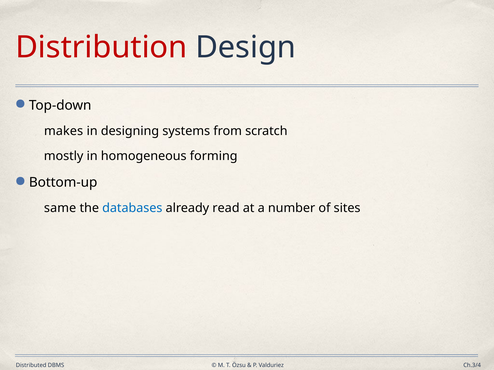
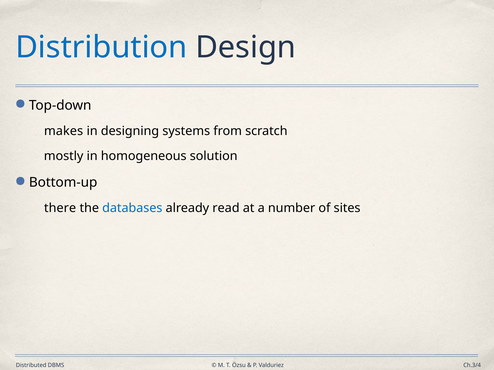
Distribution colour: red -> blue (101, 47)
forming: forming -> solution (214, 156)
same: same -> there (60, 208)
